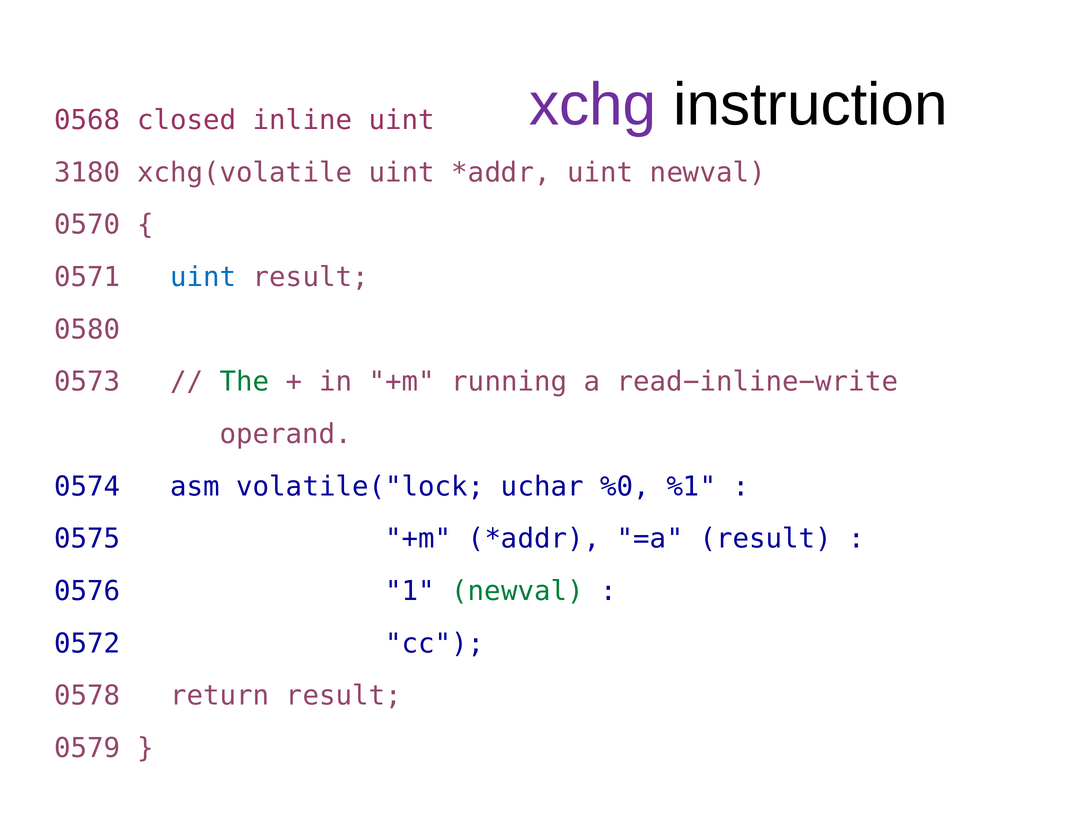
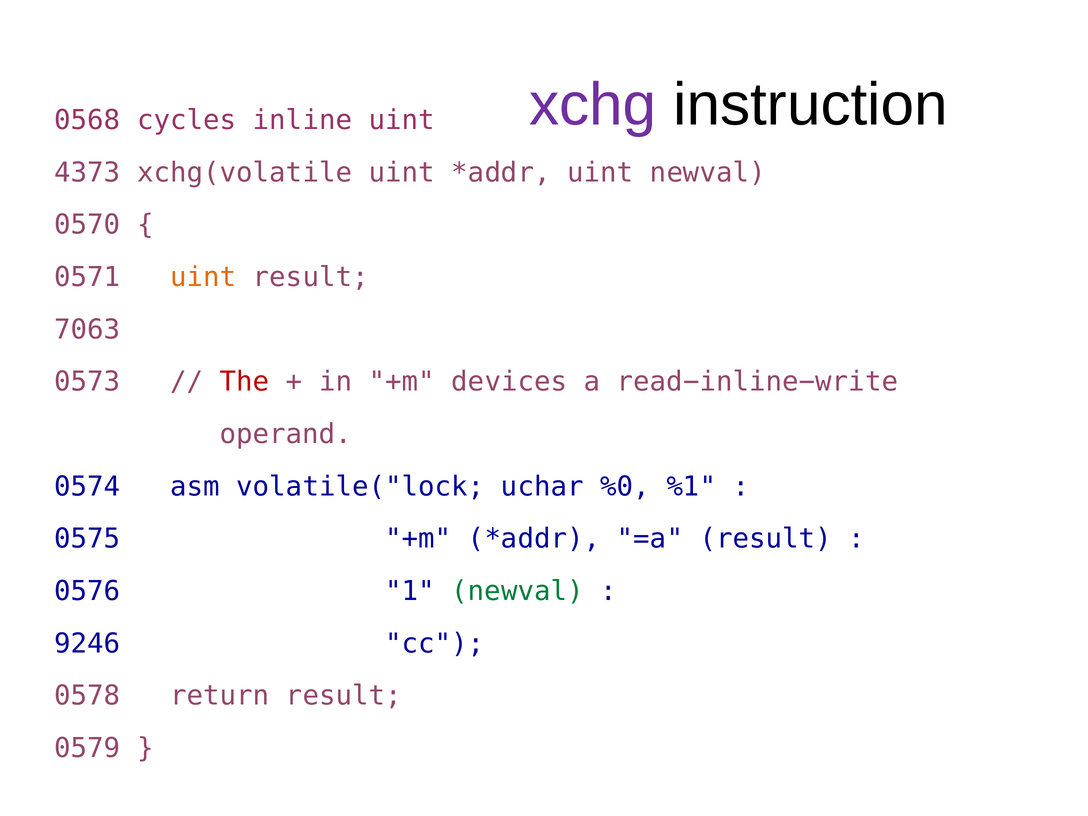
closed: closed -> cycles (187, 120)
3180: 3180 -> 4373 (87, 172)
uint colour: blue -> orange (203, 277)
0580: 0580 -> 7063 (87, 329)
The colour: green -> red (245, 382)
running: running -> devices (509, 382)
0572: 0572 -> 9246 (87, 643)
